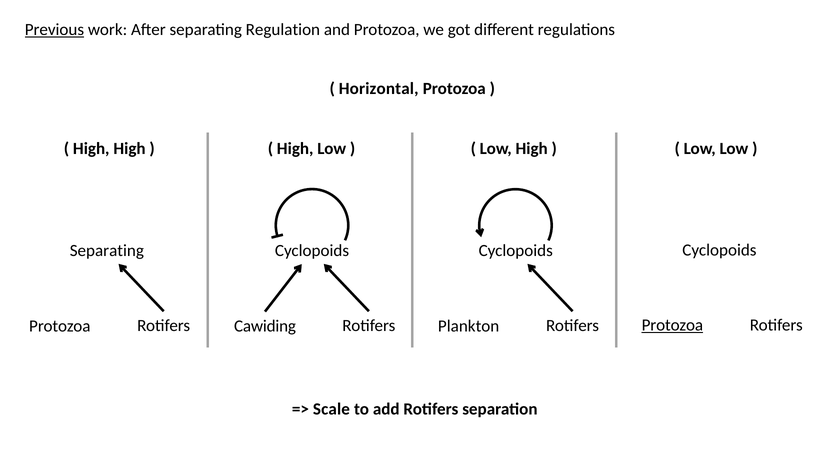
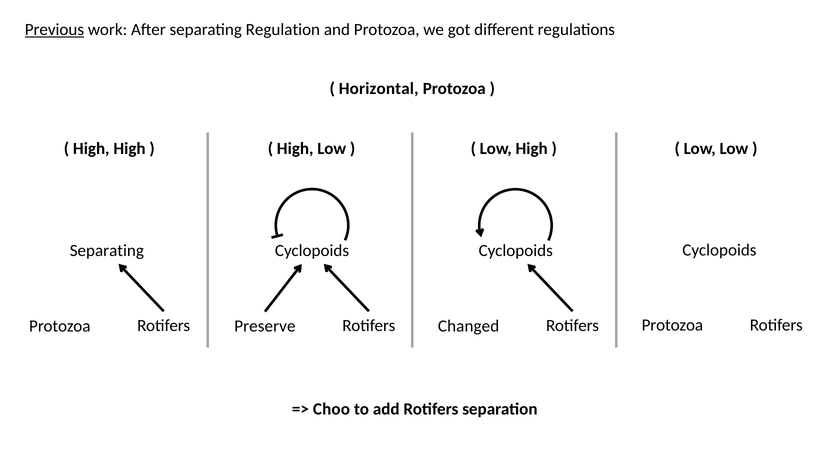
Protozoa underline: present -> none (672, 325)
Cawiding: Cawiding -> Preserve (265, 326)
Plankton: Plankton -> Changed (469, 326)
Scale: Scale -> Choo (331, 409)
